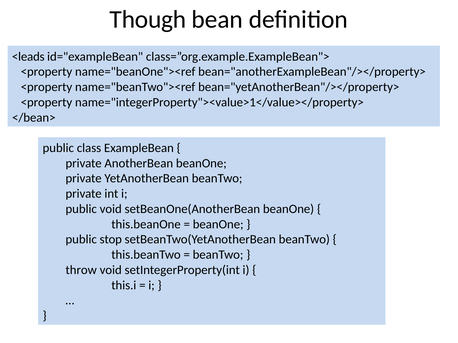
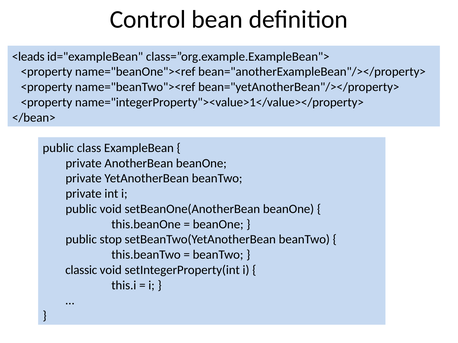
Though: Though -> Control (148, 19)
throw: throw -> classic (81, 270)
